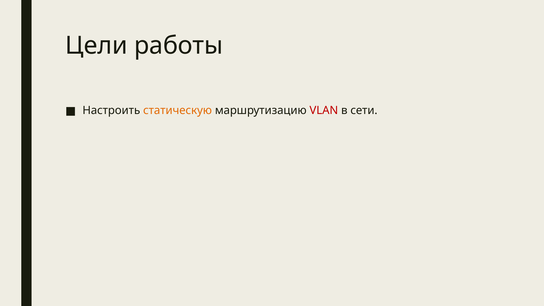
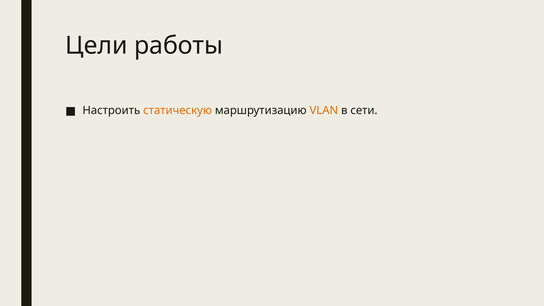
VLAN colour: red -> orange (324, 111)
